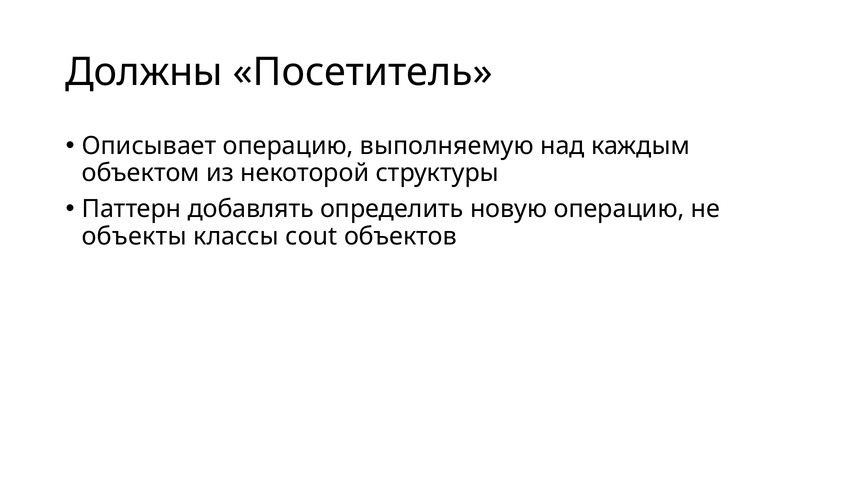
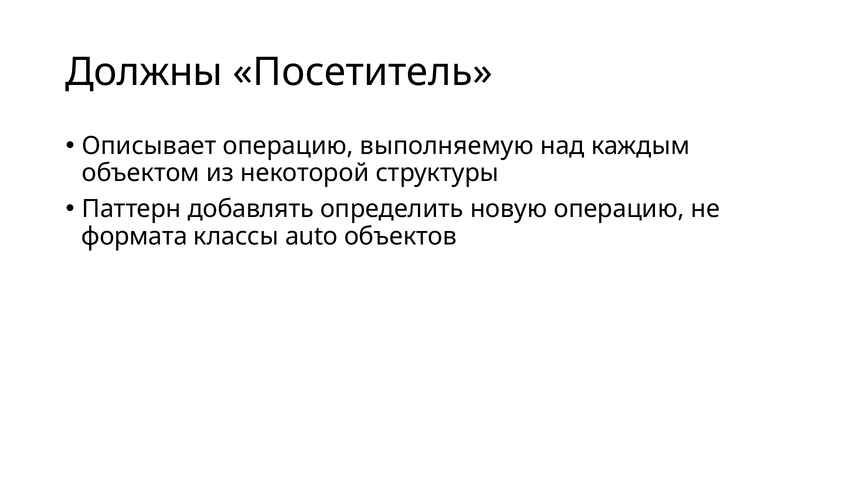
объекты: объекты -> формата (135, 236)
cout: cout -> auto (312, 236)
